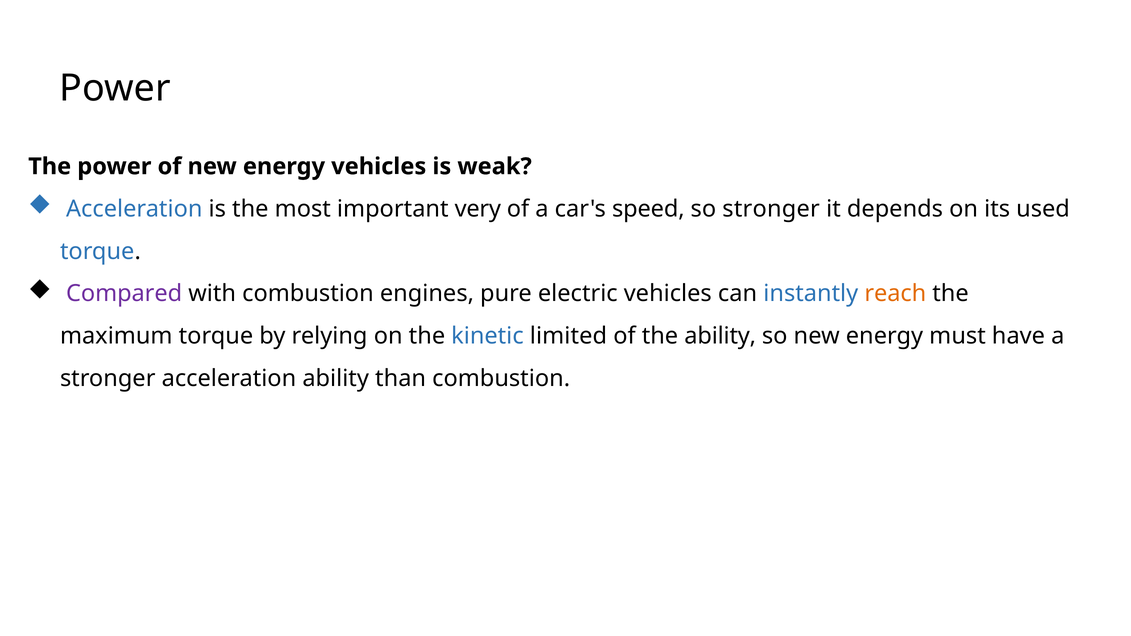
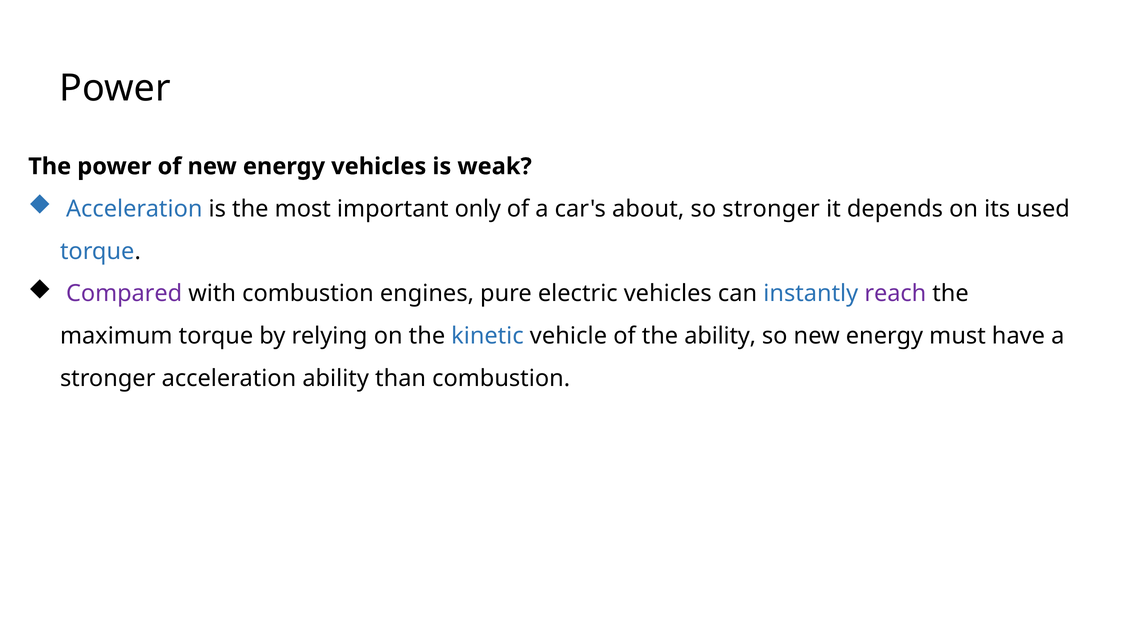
very: very -> only (478, 209)
speed: speed -> about (648, 209)
reach colour: orange -> purple (895, 294)
limited: limited -> vehicle (568, 336)
